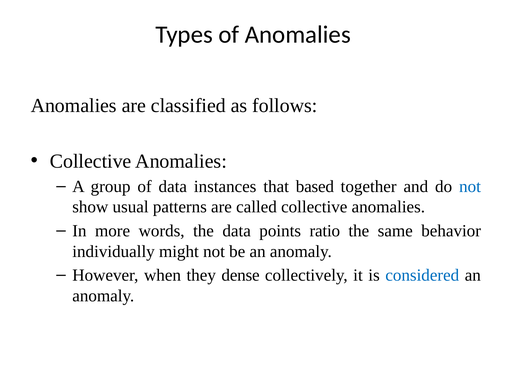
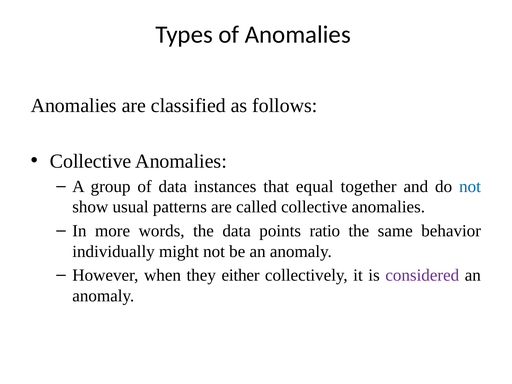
based: based -> equal (315, 187)
dense: dense -> either (241, 275)
considered colour: blue -> purple (422, 275)
